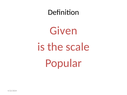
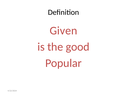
scale: scale -> good (78, 47)
